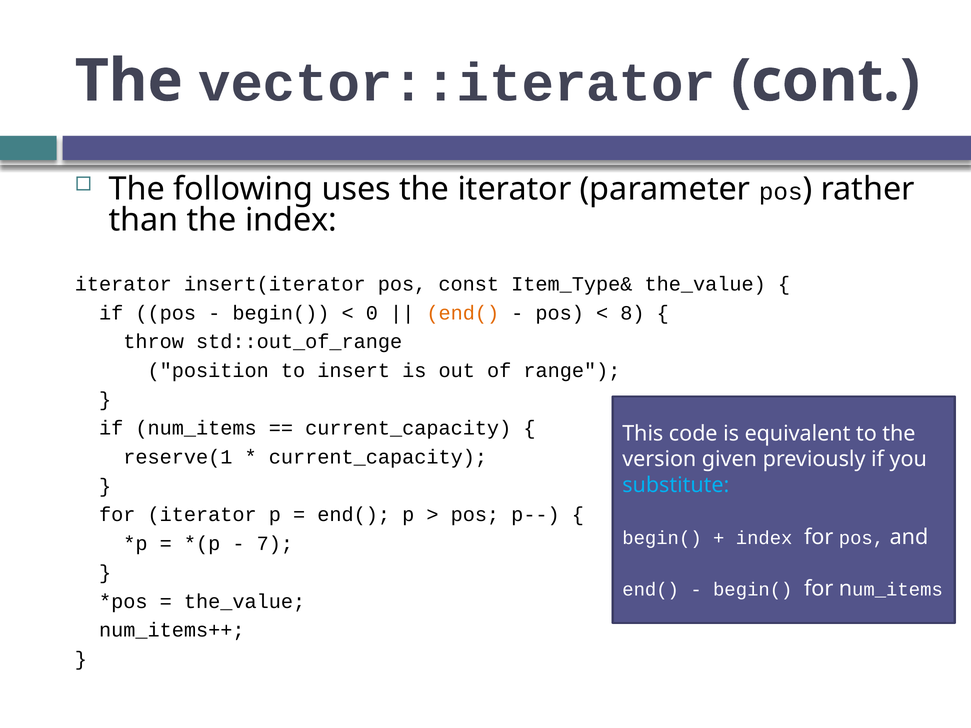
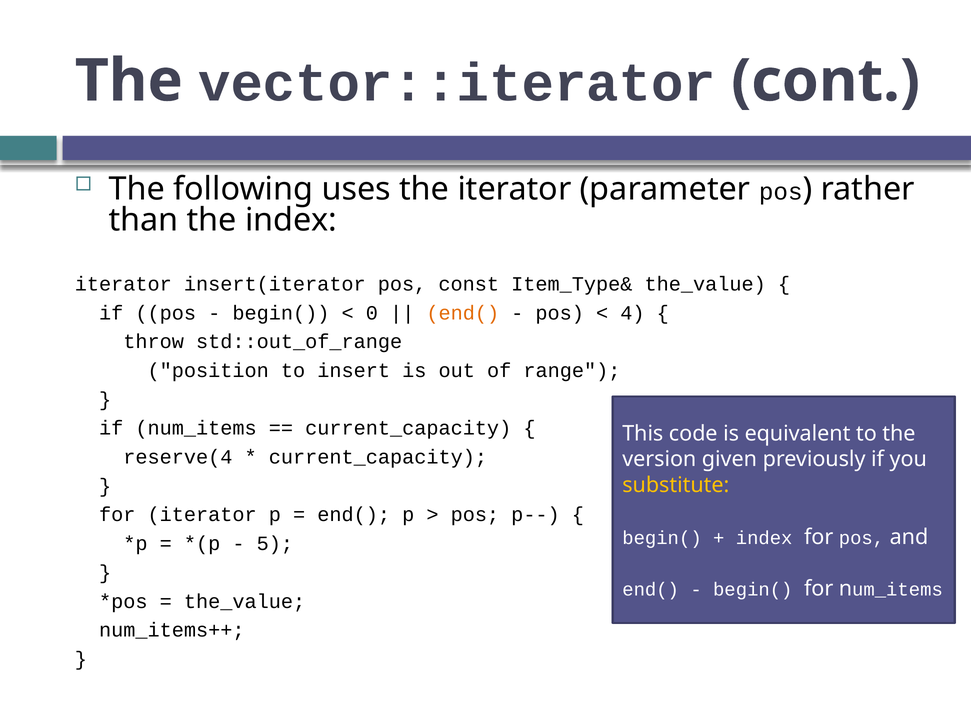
8: 8 -> 4 (632, 313)
reserve(1: reserve(1 -> reserve(4 (178, 457)
substitute colour: light blue -> yellow (676, 485)
7: 7 -> 5 (275, 544)
